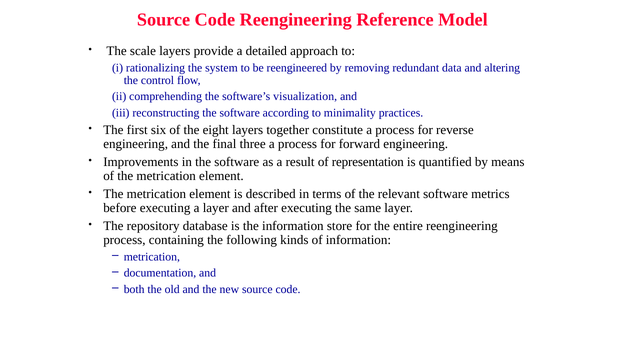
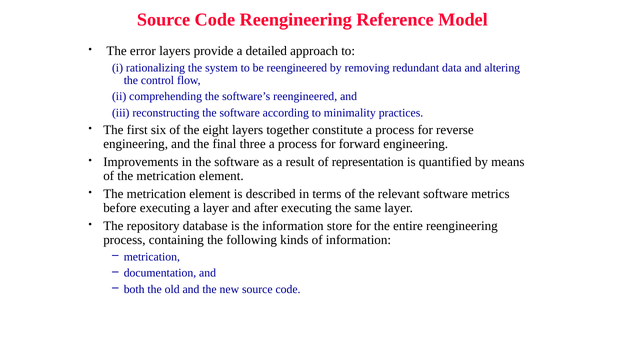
scale: scale -> error (143, 51)
software’s visualization: visualization -> reengineered (305, 97)
